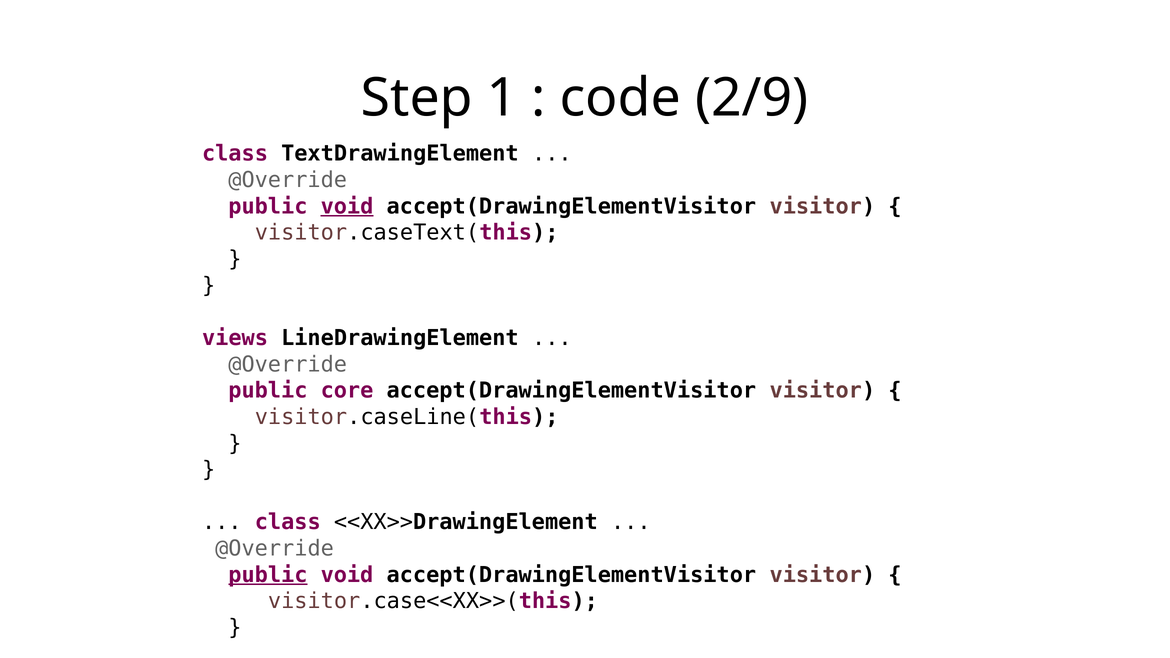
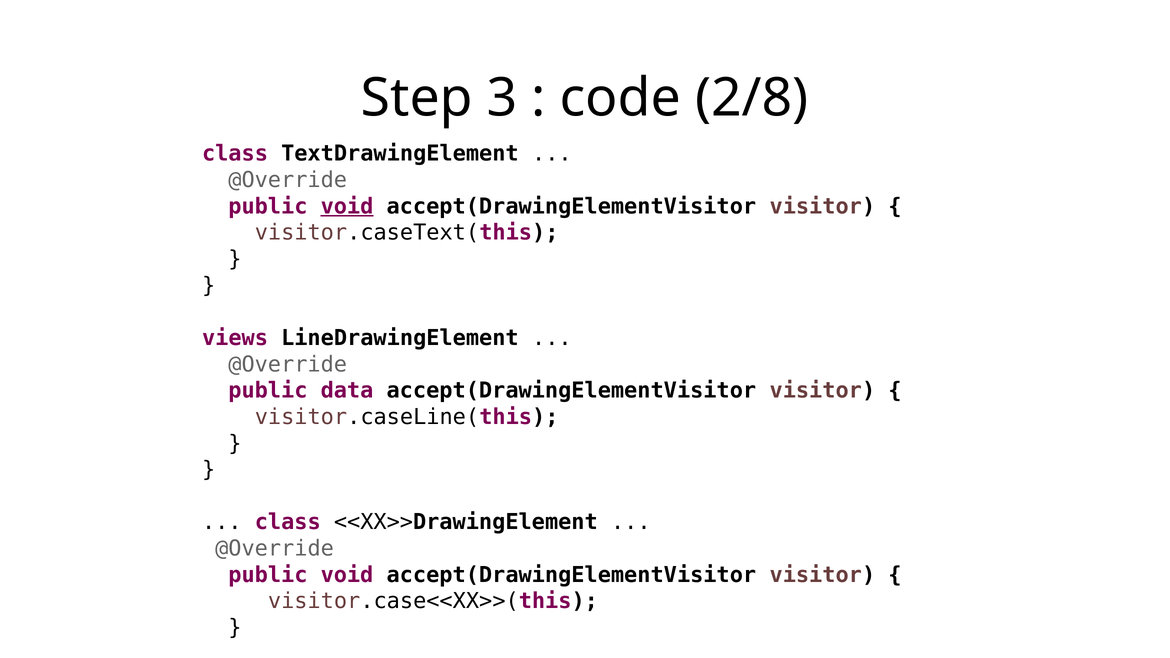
1: 1 -> 3 (502, 98)
2/9: 2/9 -> 2/8 (752, 98)
core: core -> data (347, 391)
public underline: present -> none (268, 575)
